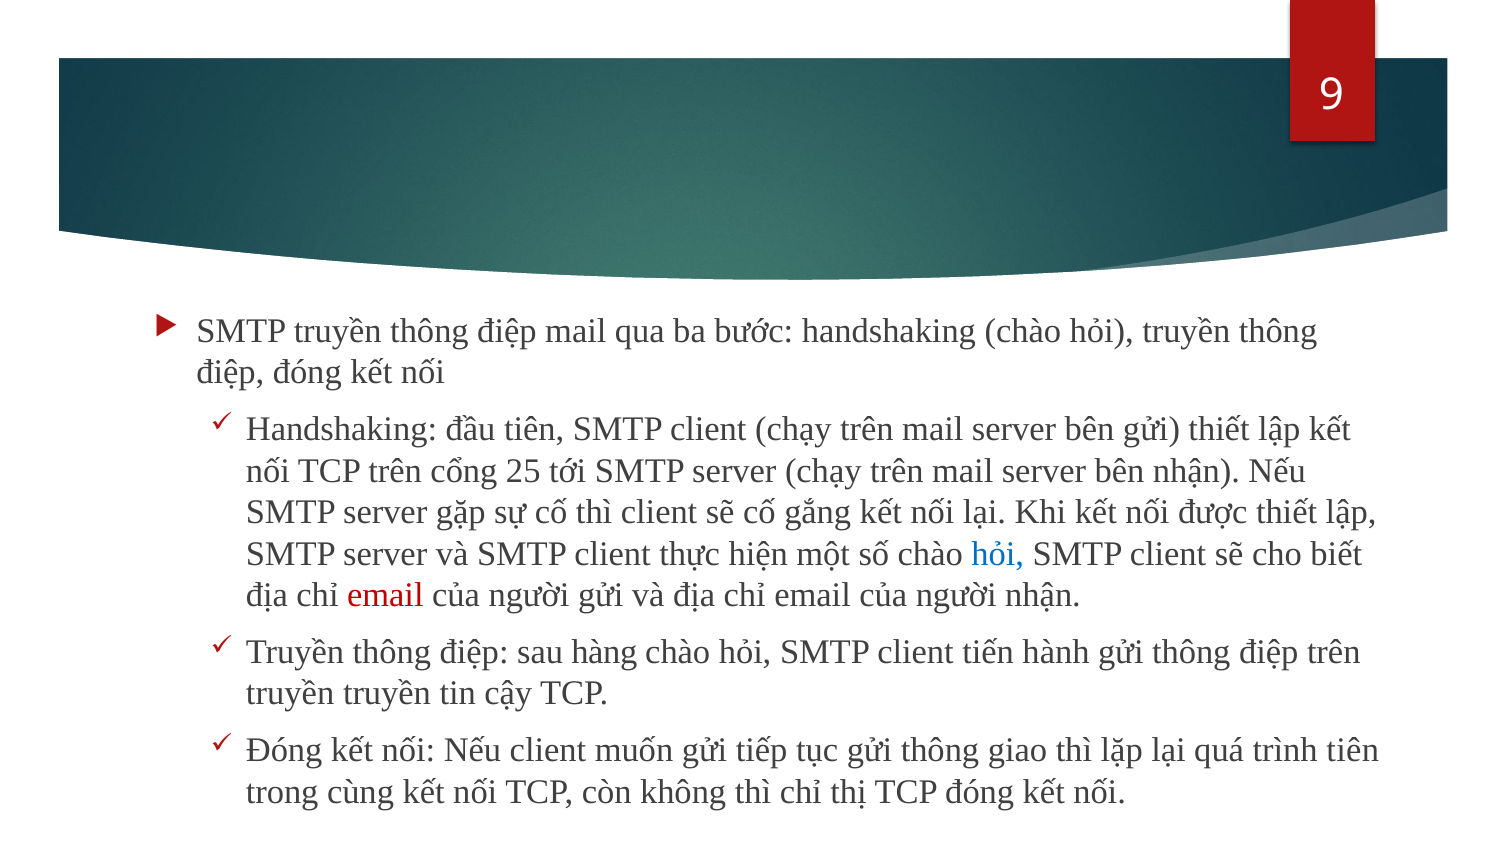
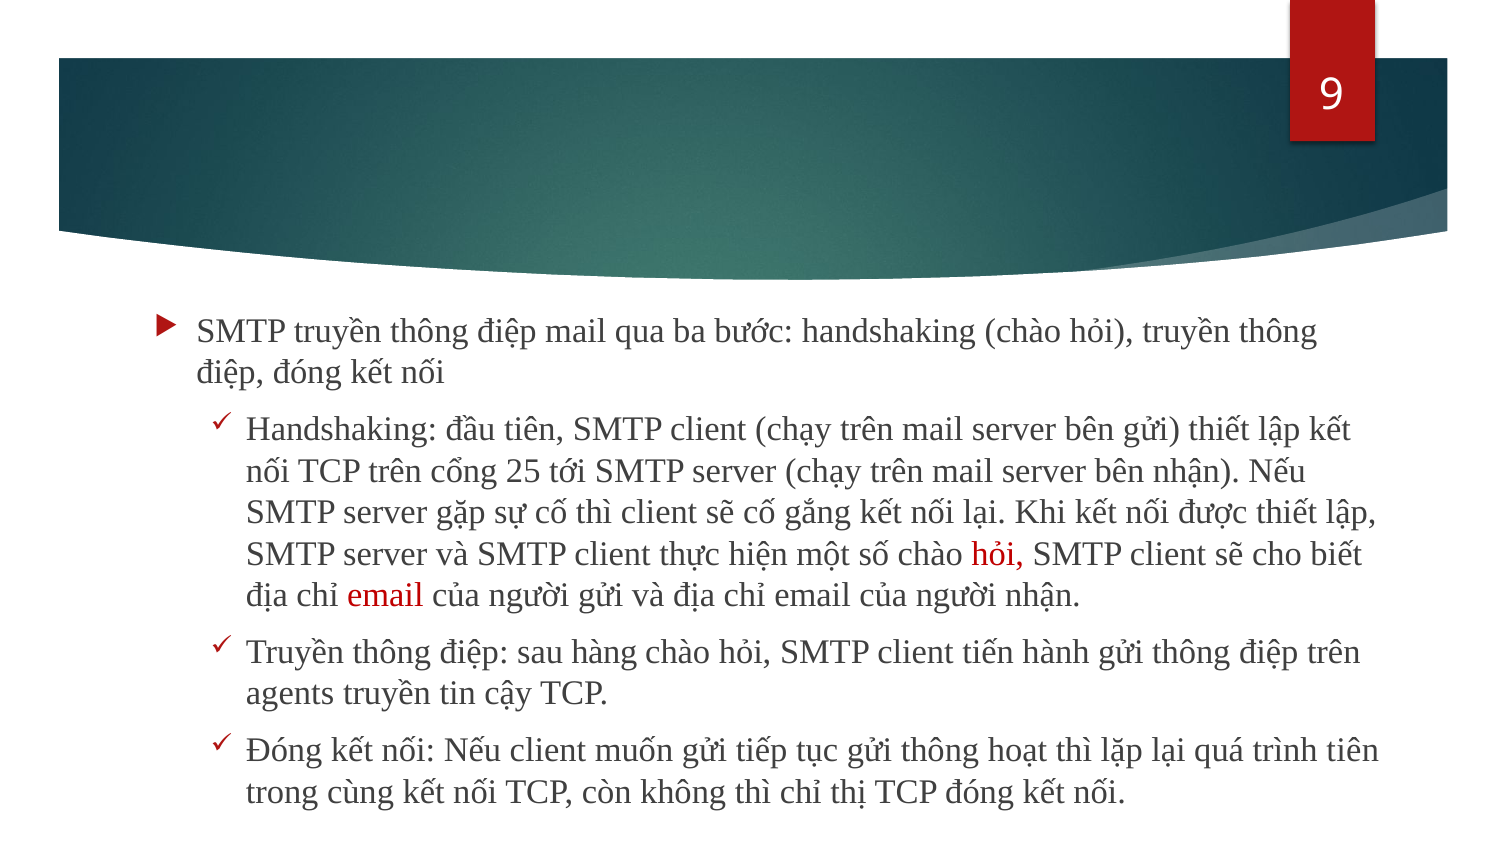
hỏi colour: blue -> red (998, 554)
truyền: truyền -> agents (290, 694)
giao: giao -> hoạt (1018, 751)
